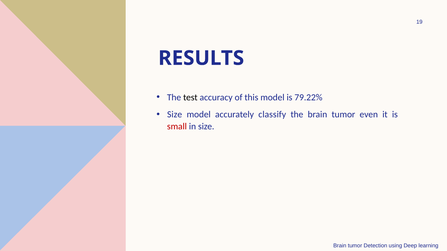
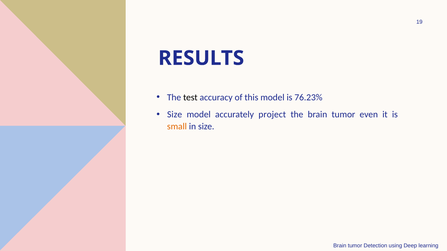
79.22%: 79.22% -> 76.23% (308, 97)
classify: classify -> project (272, 115)
small colour: red -> orange (177, 127)
